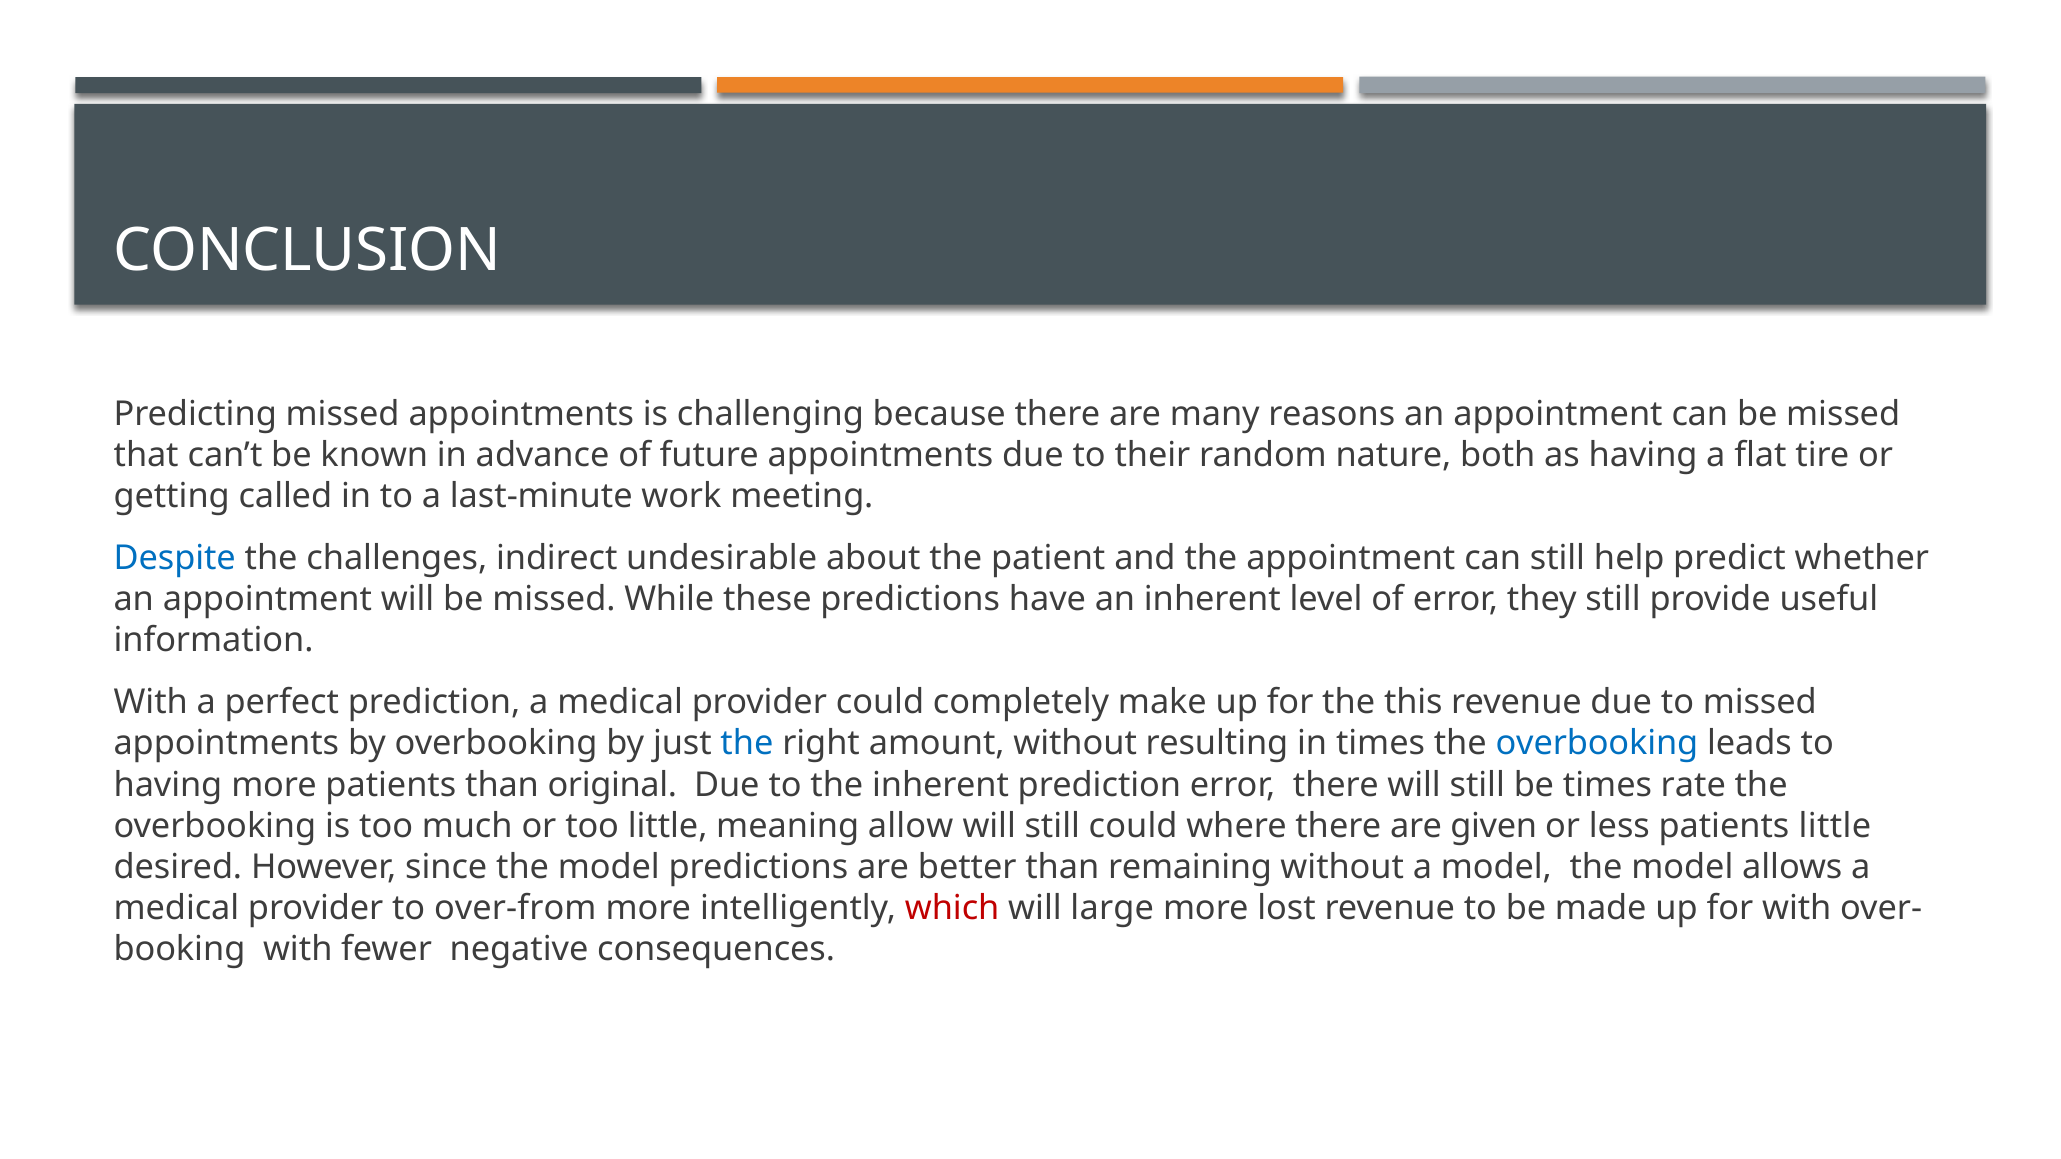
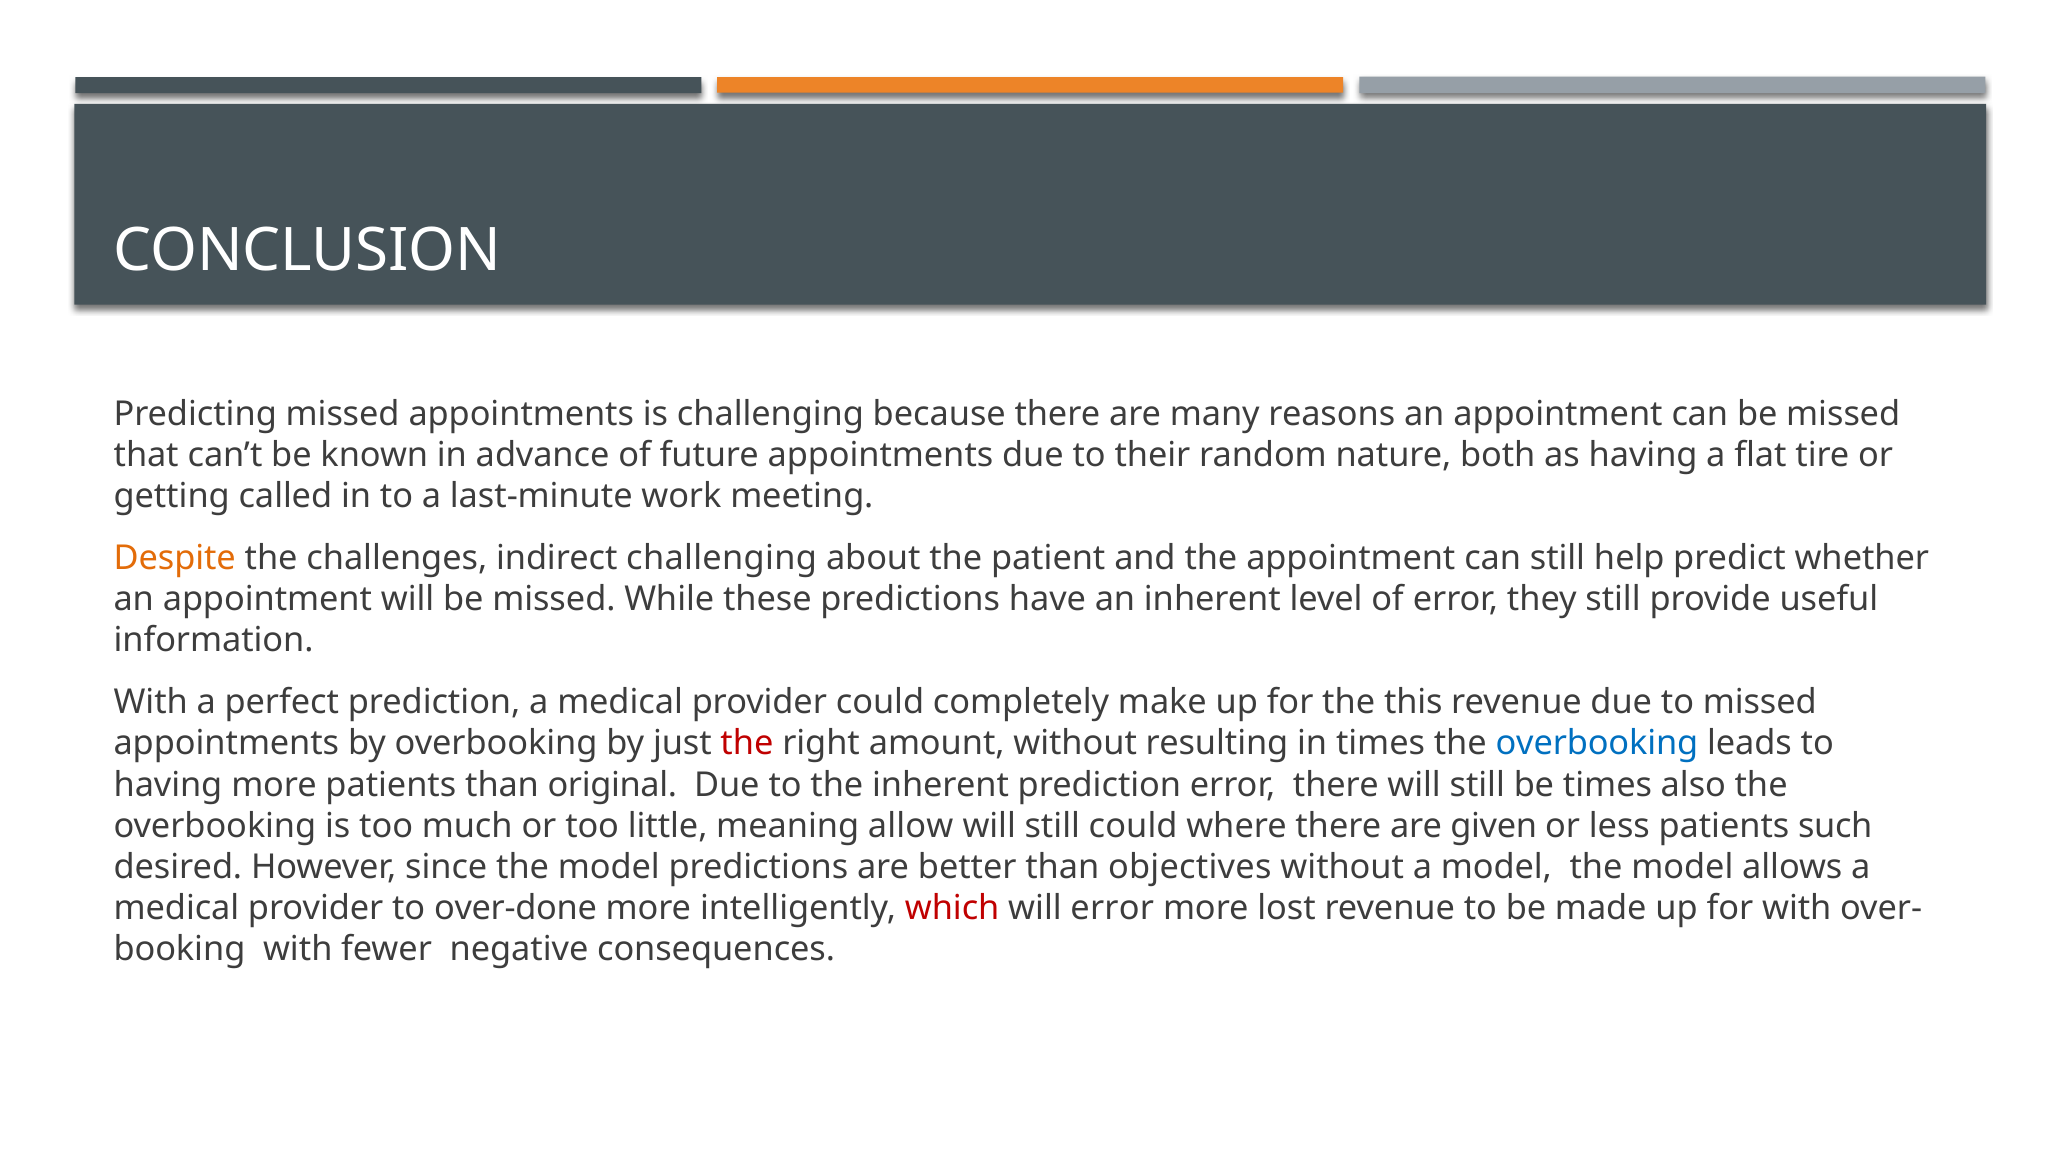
Despite colour: blue -> orange (175, 558)
indirect undesirable: undesirable -> challenging (722, 558)
the colour: blue -> red (747, 744)
rate: rate -> also (1693, 785)
patients little: little -> such (1835, 826)
remaining: remaining -> objectives (1190, 867)
over-from: over-from -> over-done (516, 909)
will large: large -> error (1112, 909)
